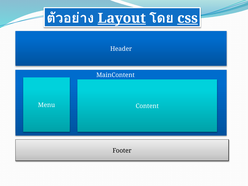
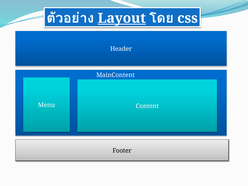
css underline: present -> none (188, 18)
